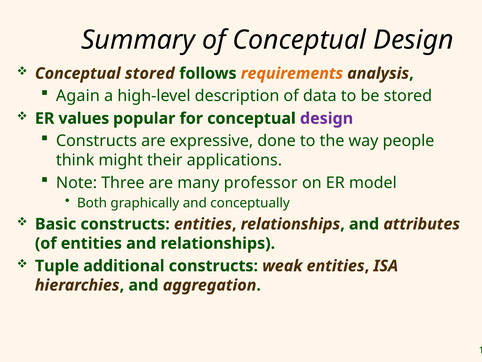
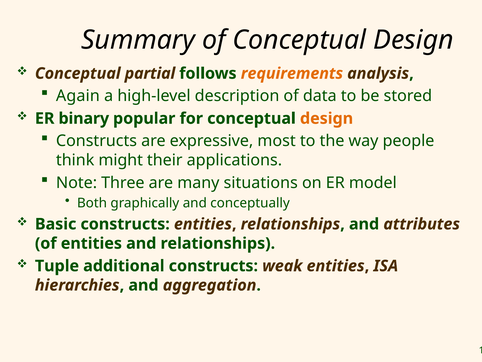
Conceptual stored: stored -> partial (150, 73)
values: values -> binary (84, 118)
design colour: purple -> orange (327, 118)
done: done -> most (277, 141)
professor: professor -> situations (261, 183)
